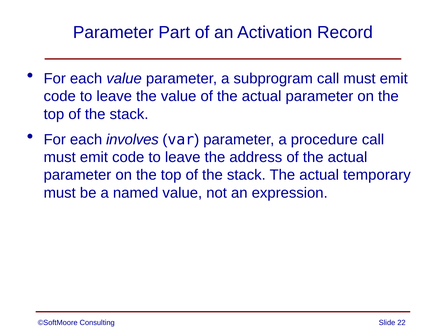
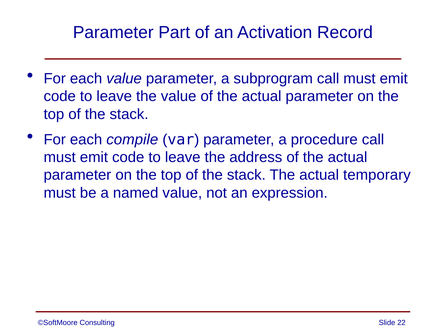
involves: involves -> compile (132, 140)
